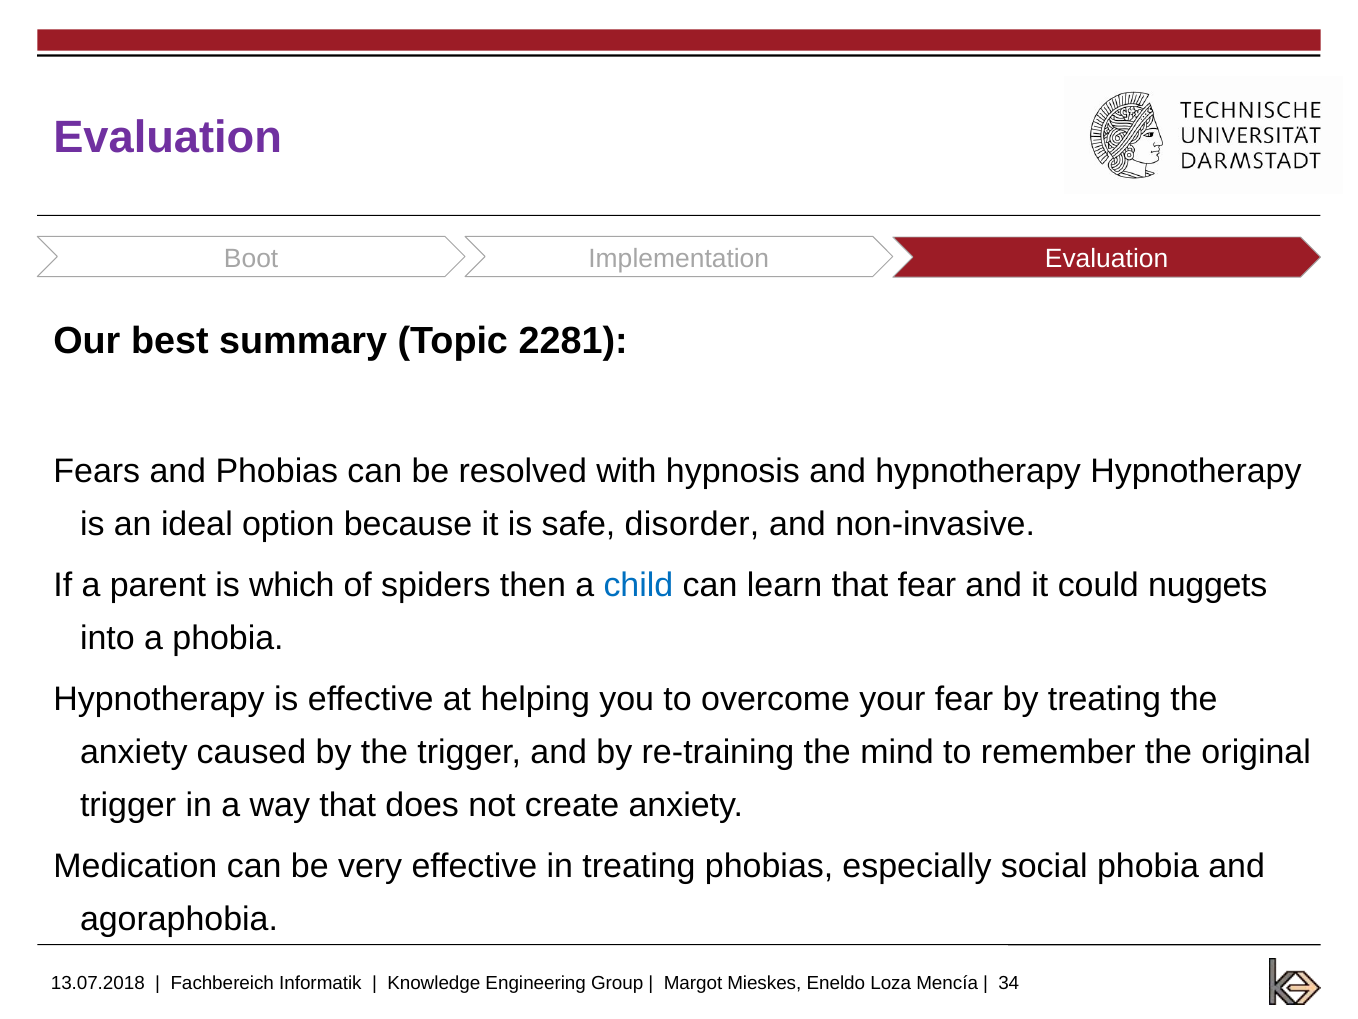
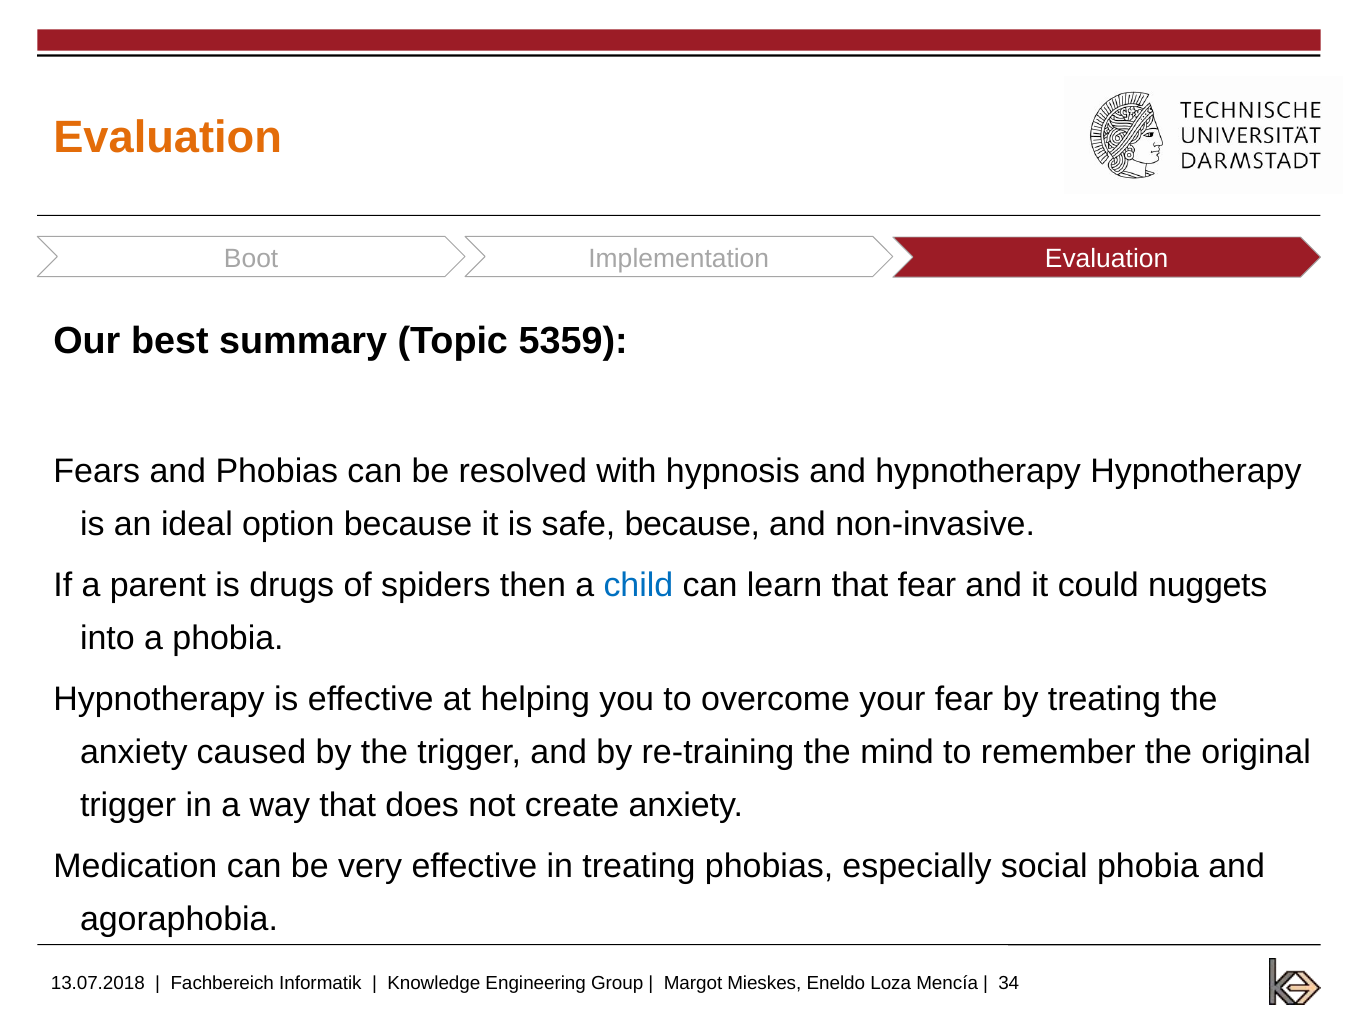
Evaluation colour: purple -> orange (168, 138)
2281: 2281 -> 5359 (573, 341)
safe disorder: disorder -> because (692, 524)
which: which -> drugs (292, 585)
